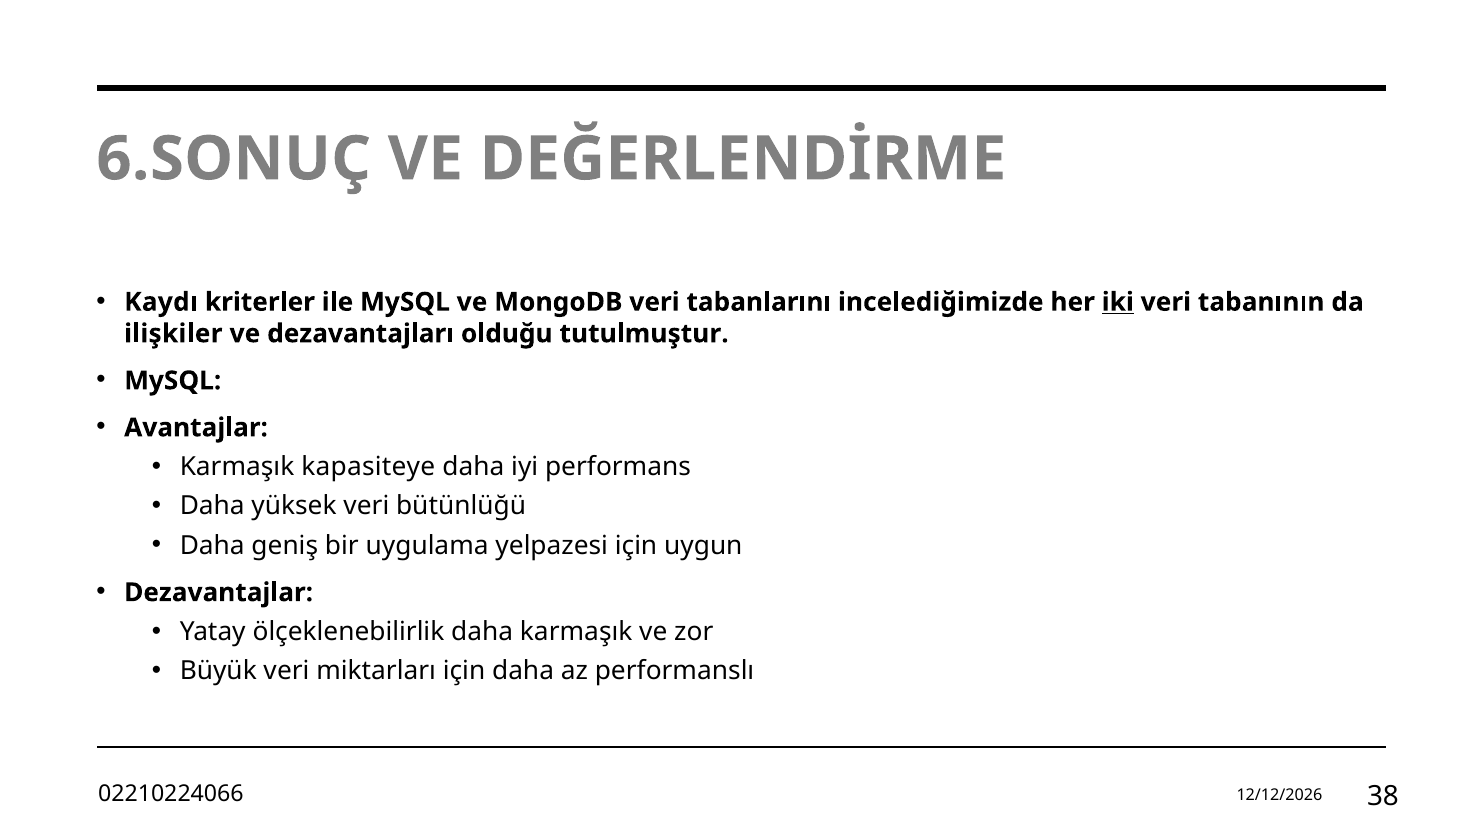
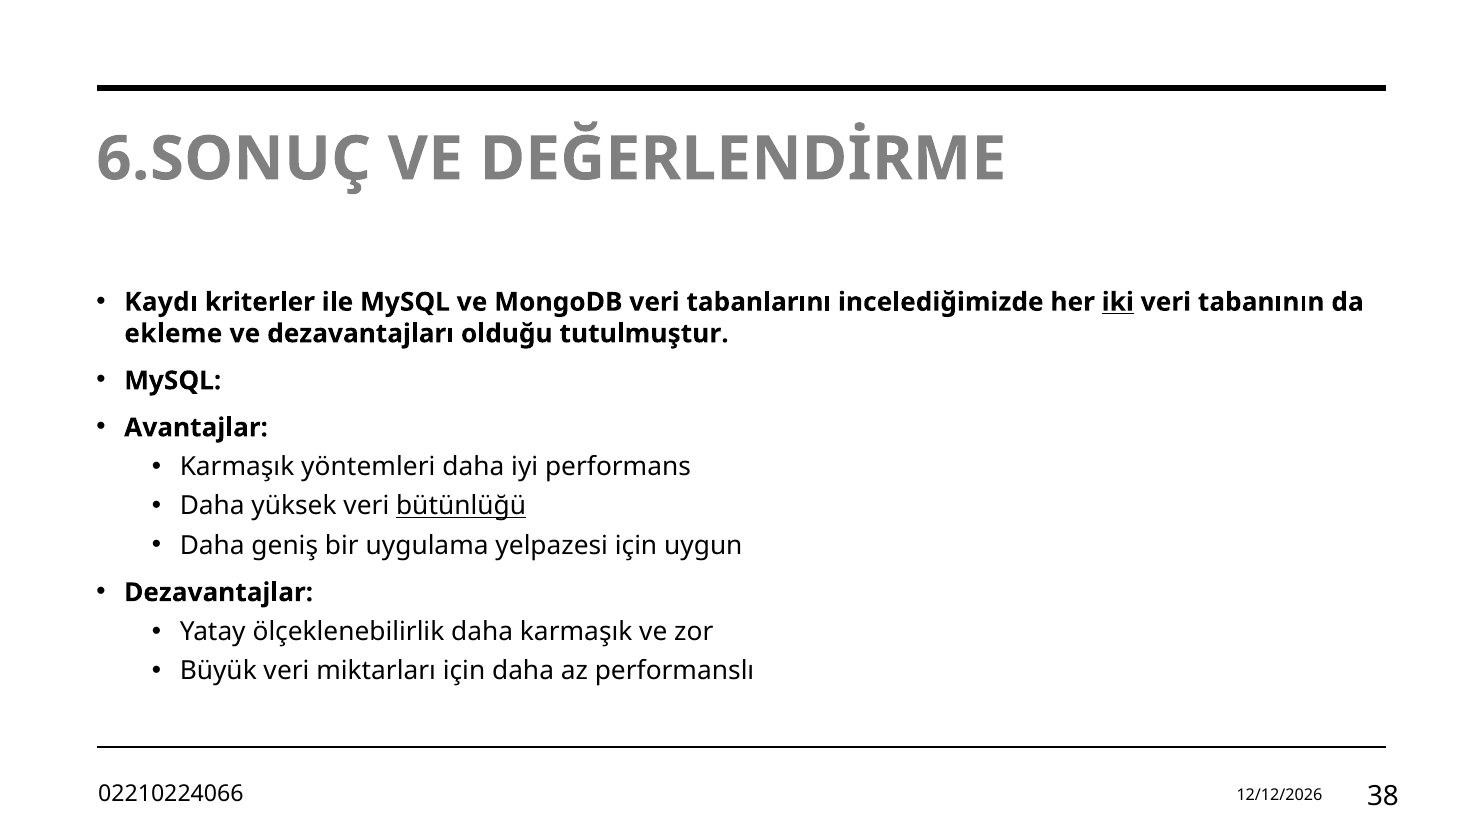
ilişkiler: ilişkiler -> ekleme (173, 334)
kapasiteye: kapasiteye -> yöntemleri (368, 467)
bütünlüğü underline: none -> present (461, 506)
